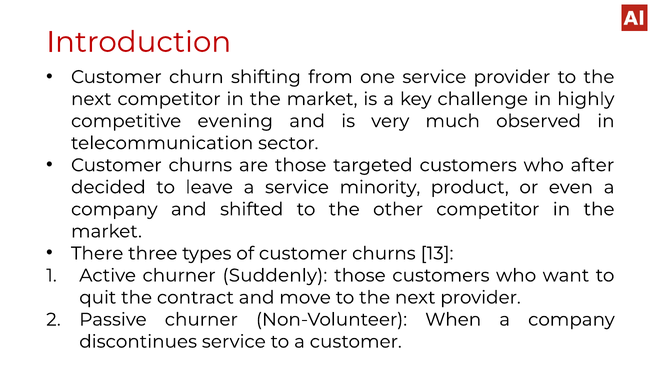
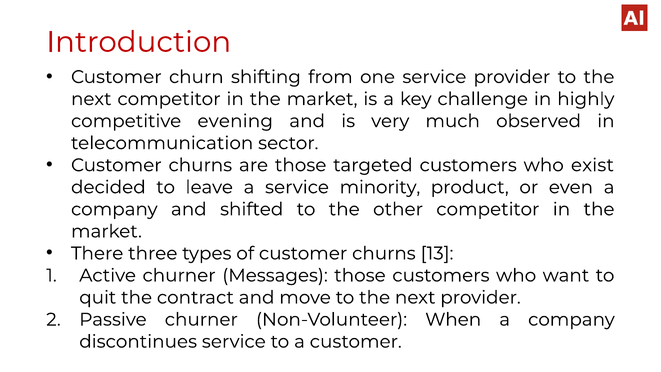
after: after -> exist (592, 165)
Suddenly: Suddenly -> Messages (275, 275)
